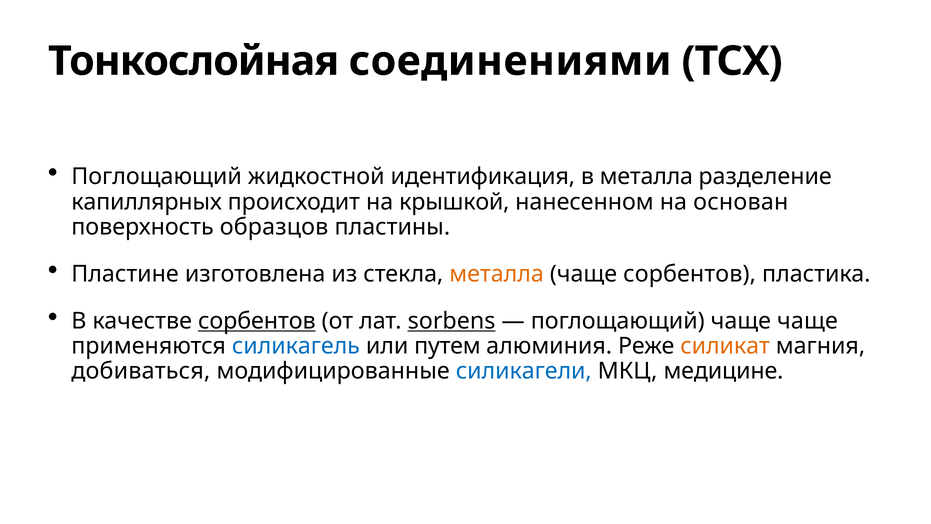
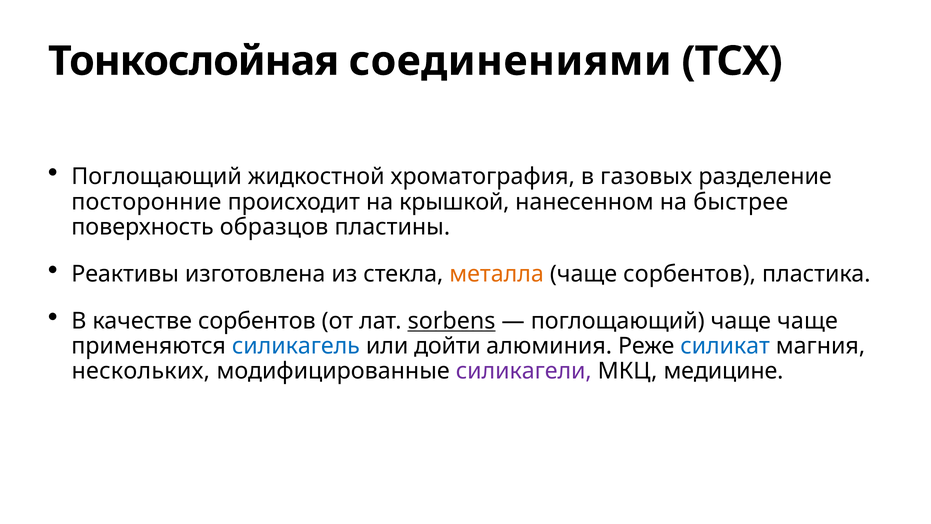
идентификация: идентификация -> хроматография (483, 177)
в металла: металла -> газовых (646, 177)
капиллярных: капиллярных -> посторонние (146, 202)
основан: основан -> быстрее (741, 202)
Пластине: Пластине -> Реактивы (125, 274)
сорбентов underline: present -> none (257, 321)
путем: путем -> дойти (447, 346)
силикат colour: orange -> blue (725, 346)
добиваться: добиваться -> нескольких (141, 371)
силикагели colour: blue -> purple (524, 371)
